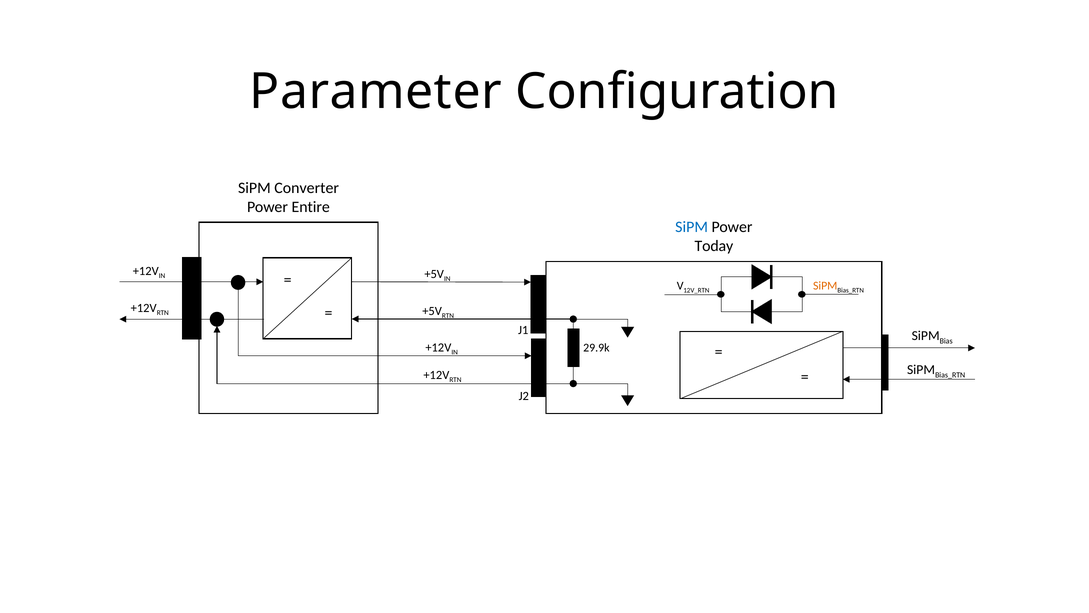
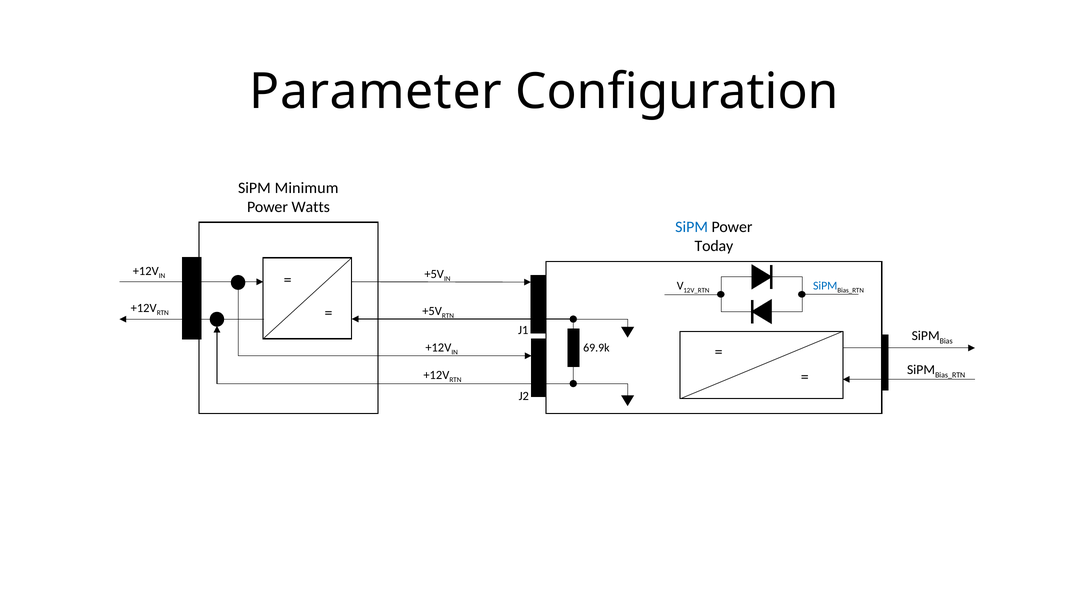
Converter: Converter -> Minimum (307, 188)
Entire: Entire -> Watts (311, 207)
SiPM colour: orange -> blue (825, 285)
29.9k: 29.9k -> 69.9k (596, 348)
